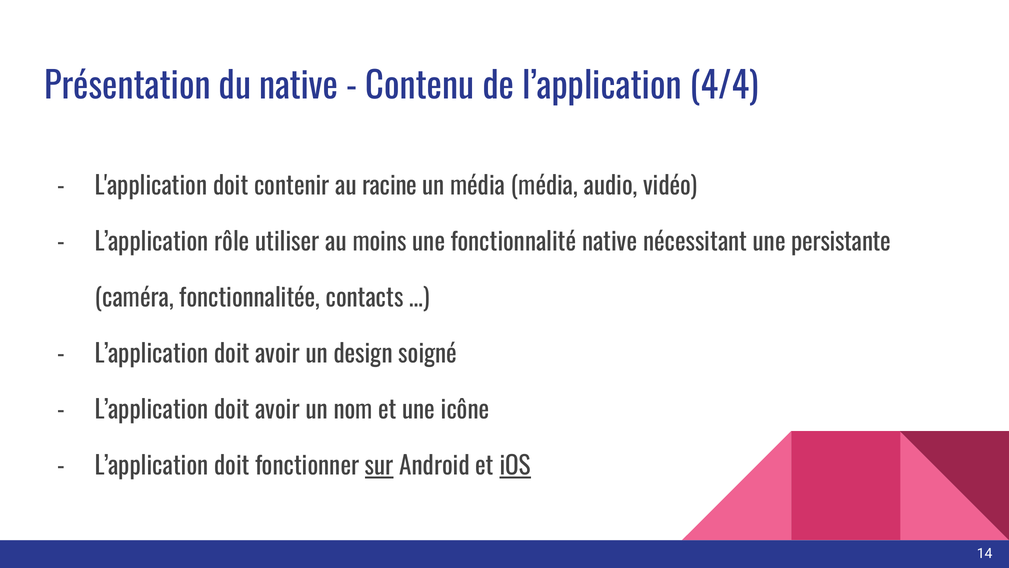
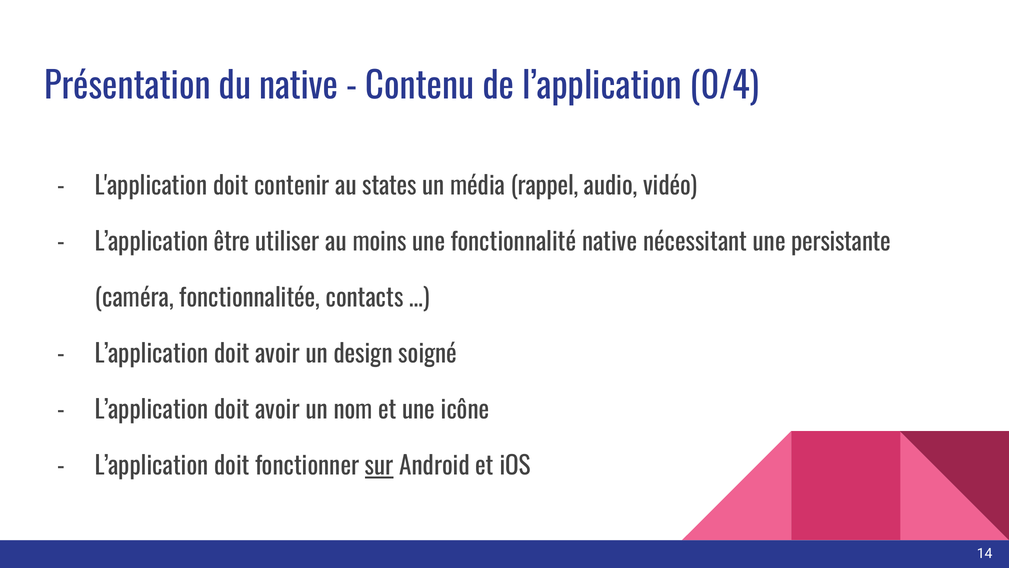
4/4: 4/4 -> 0/4 (725, 87)
racine: racine -> states (390, 186)
média média: média -> rappel (545, 186)
rôle: rôle -> être (232, 242)
iOS underline: present -> none (515, 466)
